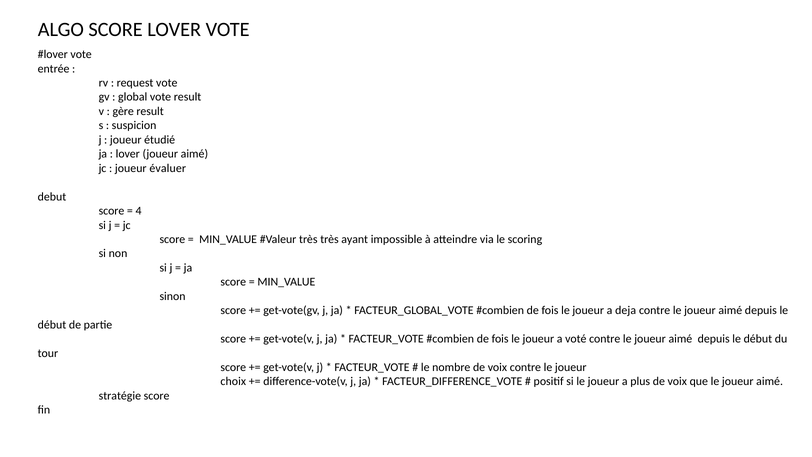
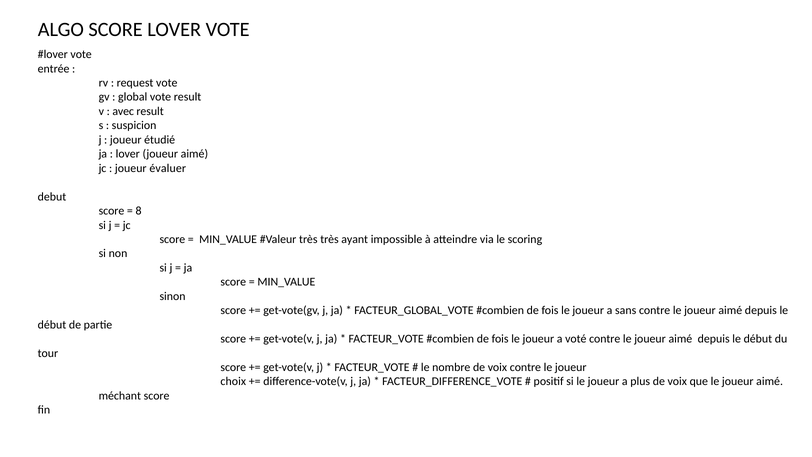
gère: gère -> avec (123, 111)
4: 4 -> 8 (139, 211)
deja: deja -> sans (626, 310)
stratégie: stratégie -> méchant (120, 396)
